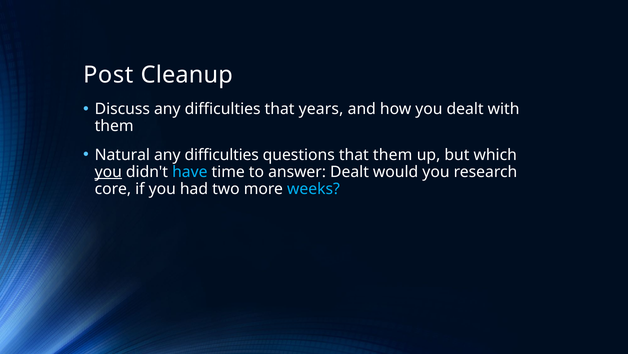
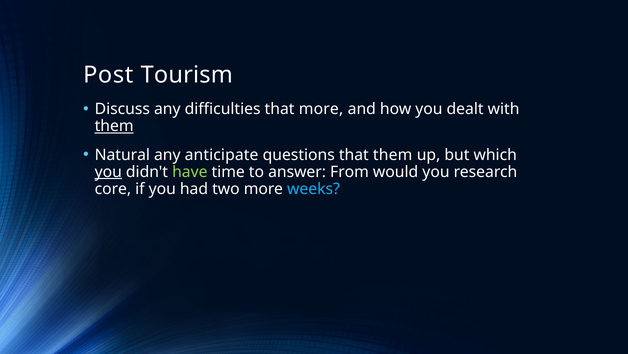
Cleanup: Cleanup -> Tourism (187, 75)
that years: years -> more (321, 109)
them underline: none -> present (114, 126)
difficulties: difficulties -> anticipate (222, 155)
have colour: light blue -> light green (190, 172)
answer Dealt: Dealt -> From (350, 172)
